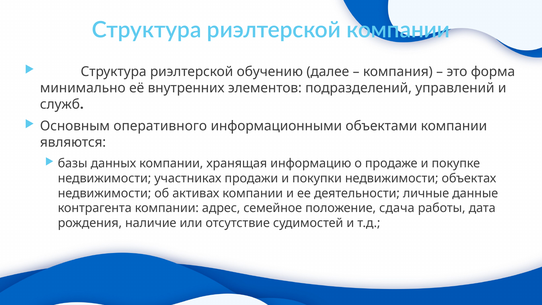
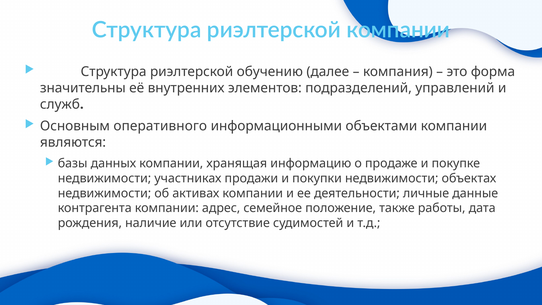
минимально: минимально -> значительны (83, 88)
сдача: сдача -> также (397, 208)
